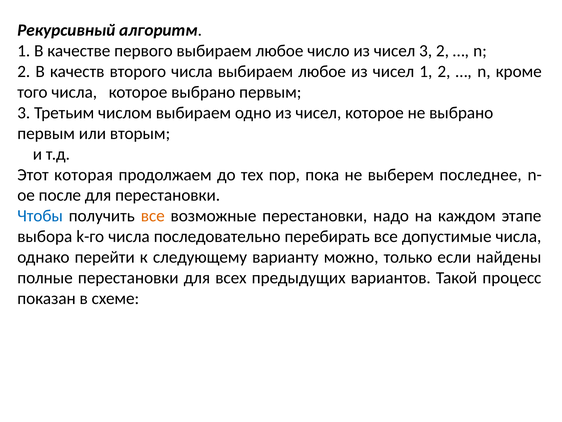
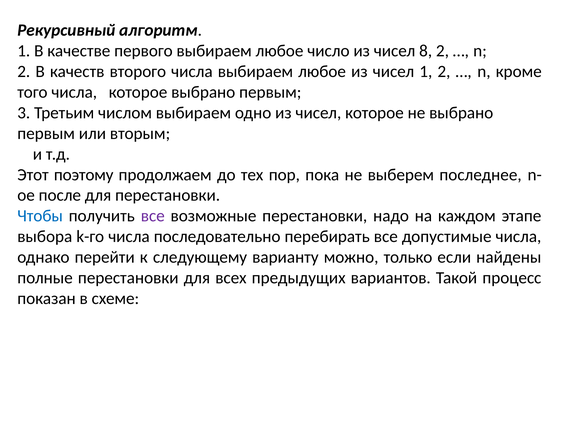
чисел 3: 3 -> 8 (426, 51)
которая: которая -> поэтому (84, 174)
все colour: orange -> purple (153, 216)
